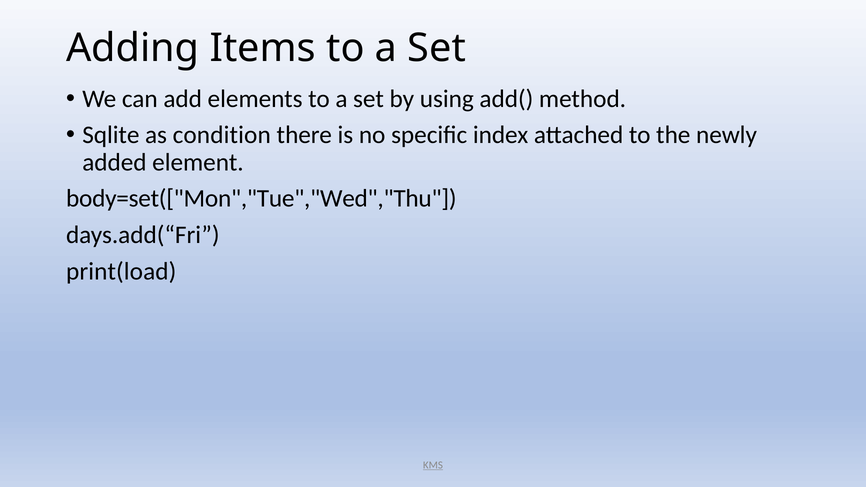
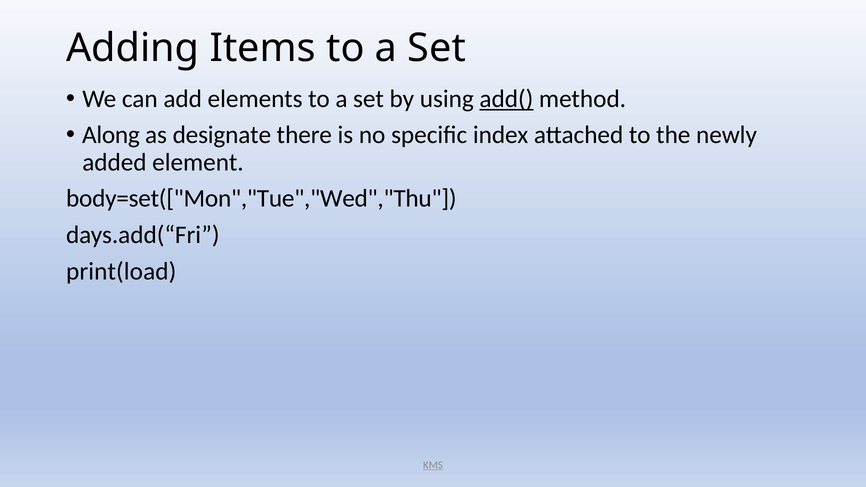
add( underline: none -> present (506, 99)
Sqlite: Sqlite -> Along (111, 135)
condition: condition -> designate (222, 135)
